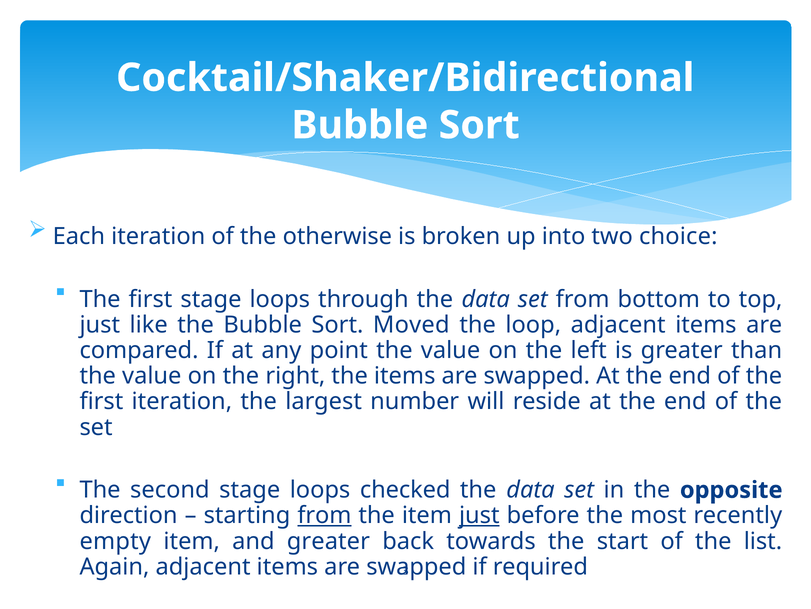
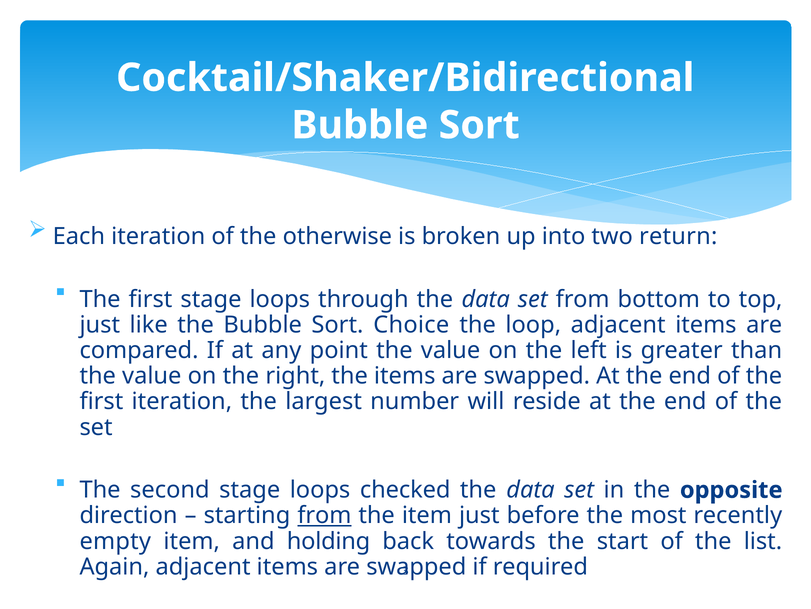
choice: choice -> return (678, 236)
Moved: Moved -> Choice (411, 325)
just underline: present -> none (479, 515)
and greater: greater -> holding (329, 541)
